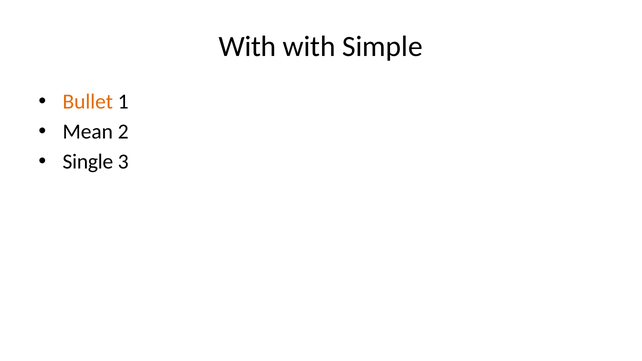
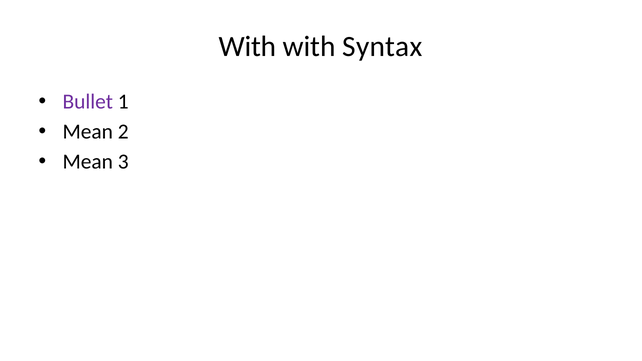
Simple: Simple -> Syntax (382, 47)
Bullet colour: orange -> purple (88, 102)
Single: Single -> Mean (88, 162)
